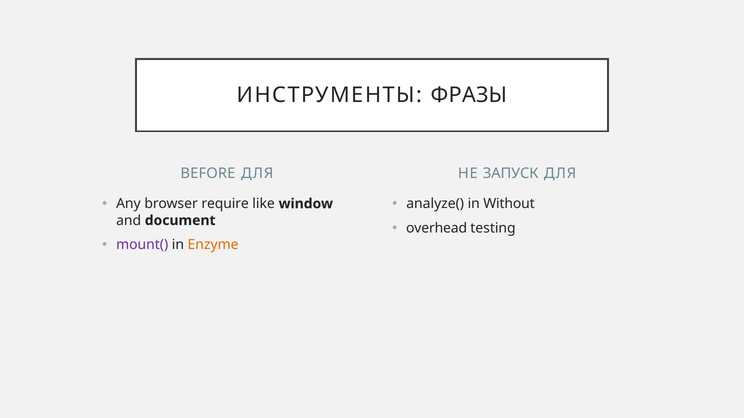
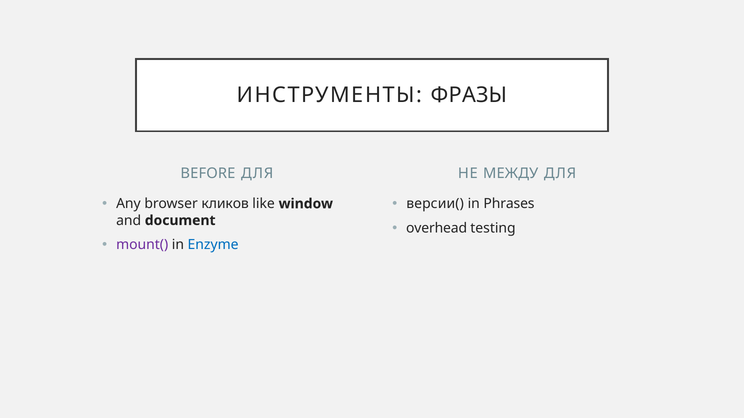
ЗАПУСК: ЗАПУСК -> МЕЖДУ (511, 174)
require: require -> кликов (225, 204)
analyze(: analyze( -> версии( (435, 204)
Without: Without -> Phrases (509, 204)
Enzyme colour: orange -> blue (213, 245)
